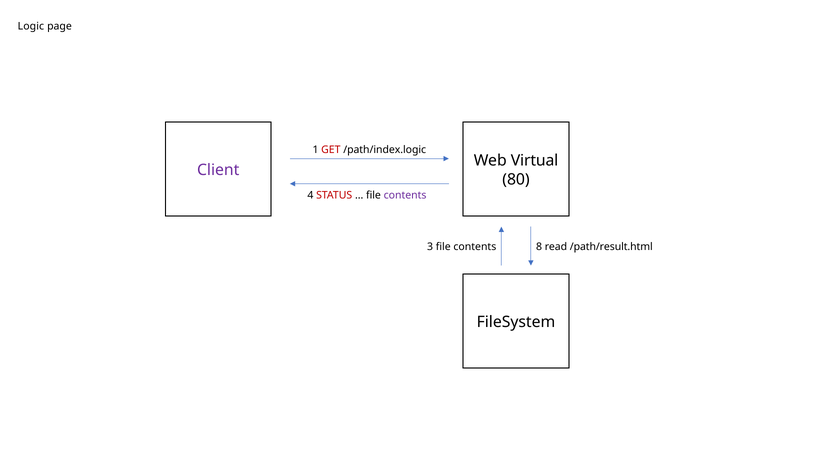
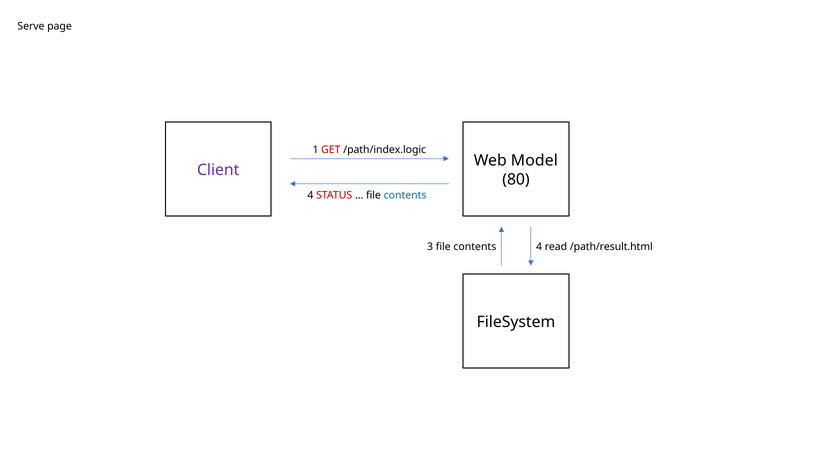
Logic: Logic -> Serve (31, 26)
Virtual: Virtual -> Model (534, 161)
contents colour: purple -> blue (405, 195)
contents 8: 8 -> 4 (539, 247)
